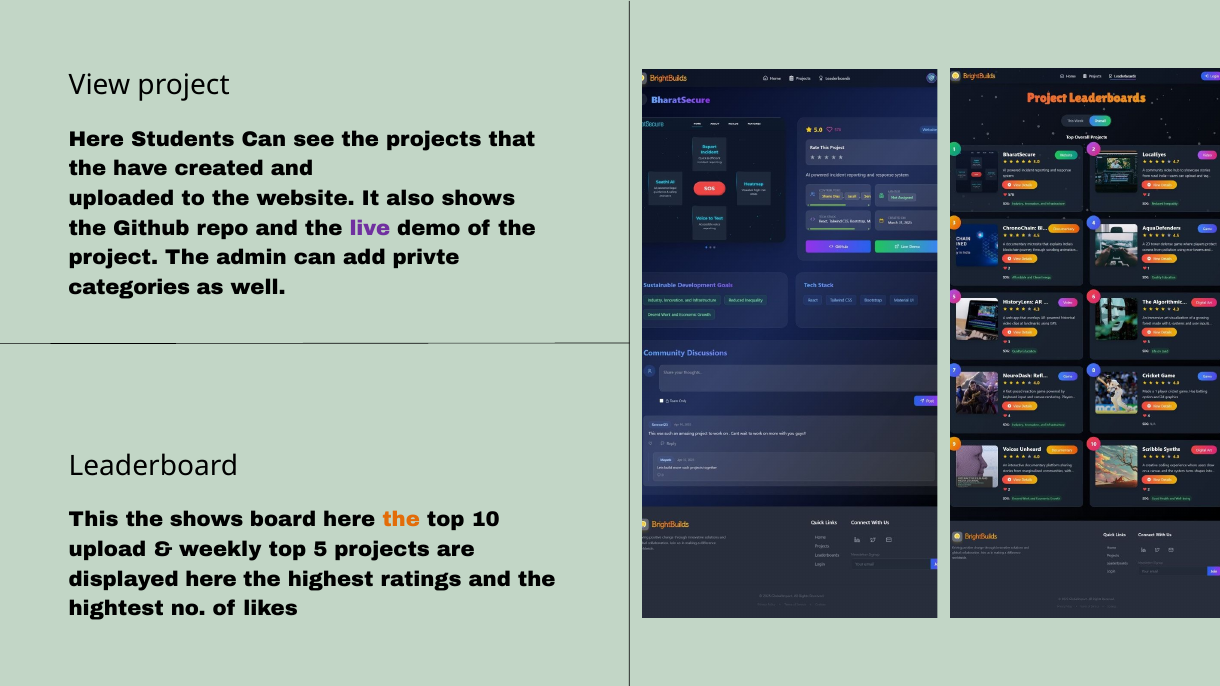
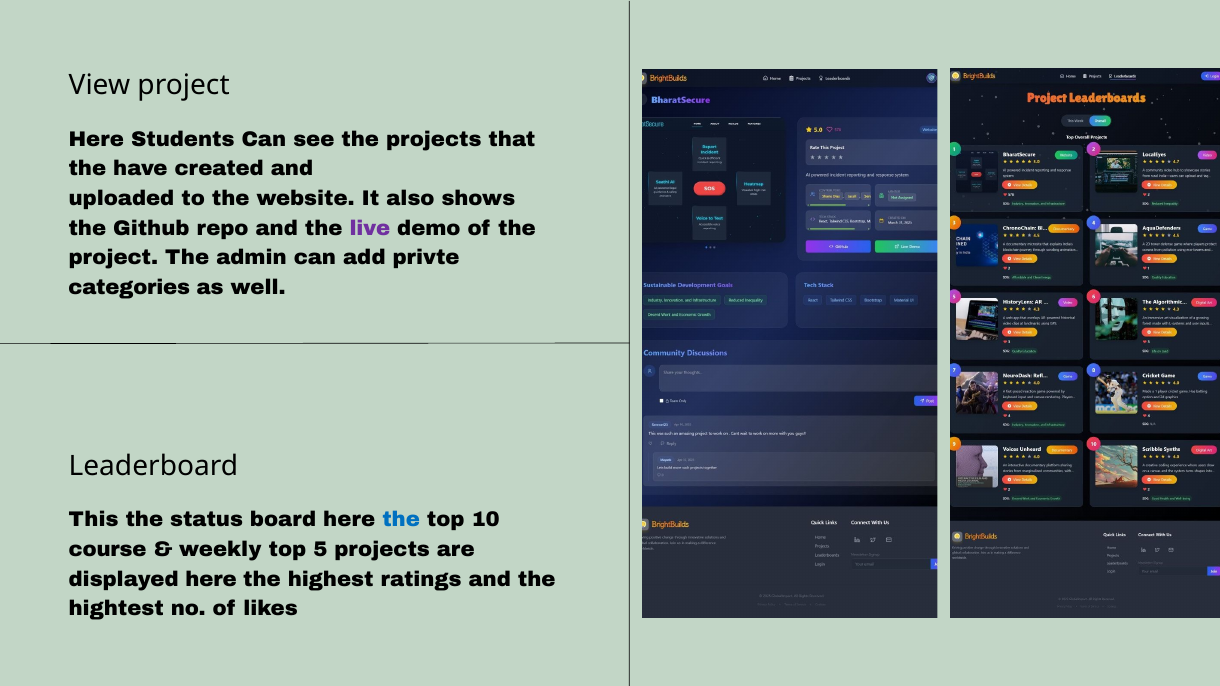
the shows: shows -> status (207, 520)
the colour: orange -> blue (401, 520)
upload: upload -> course (108, 550)
